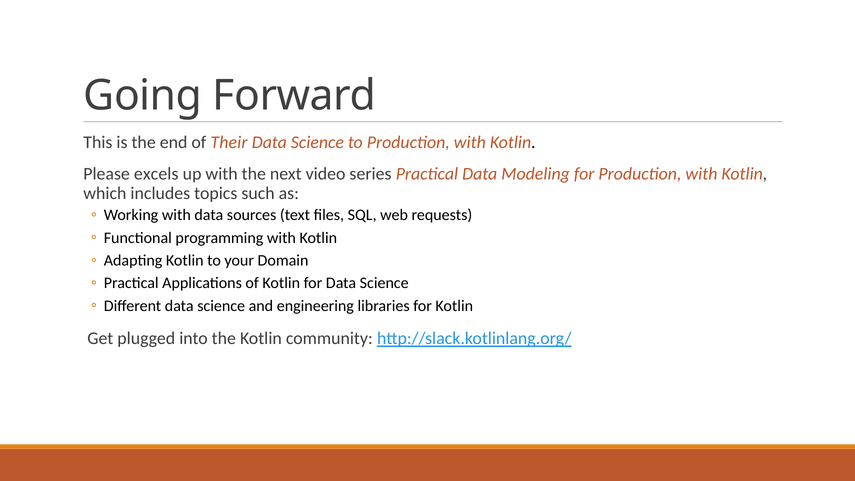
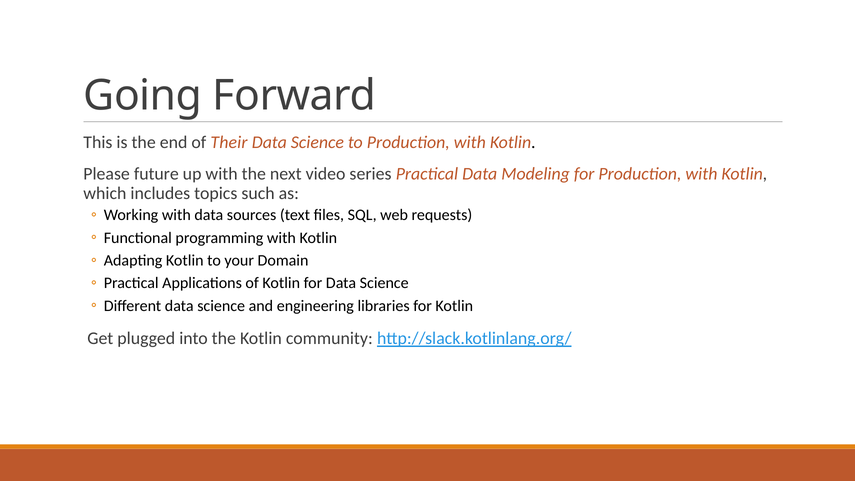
excels: excels -> future (156, 174)
